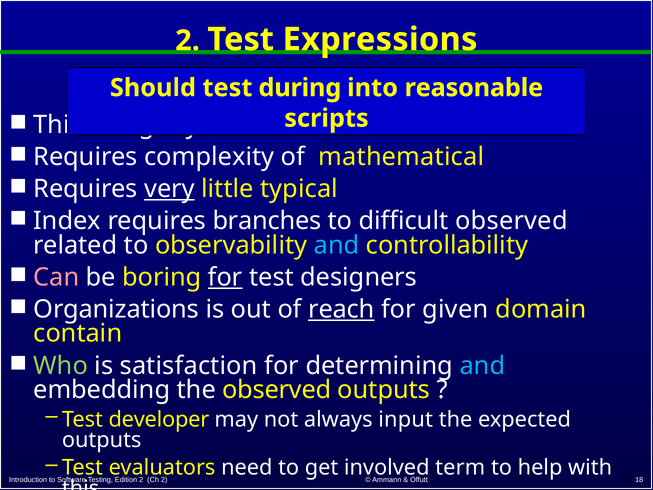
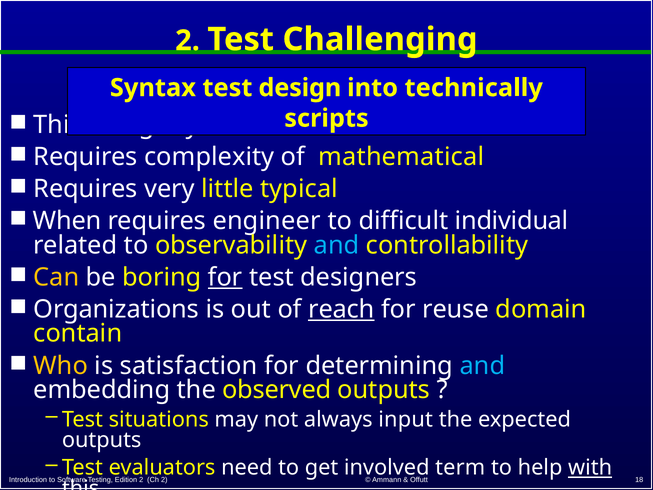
Expressions: Expressions -> Challenging (380, 39)
Should: Should -> Syntax (153, 88)
during: during -> design (300, 88)
reasonable: reasonable -> technically (474, 88)
very underline: present -> none (169, 189)
Index: Index -> When (67, 221)
branches: branches -> engineer (267, 221)
difficult observed: observed -> individual (512, 221)
Can colour: pink -> yellow (56, 277)
given: given -> reuse (455, 309)
Who colour: light green -> yellow (61, 365)
developer: developer -> situations (159, 419)
with underline: none -> present (590, 467)
